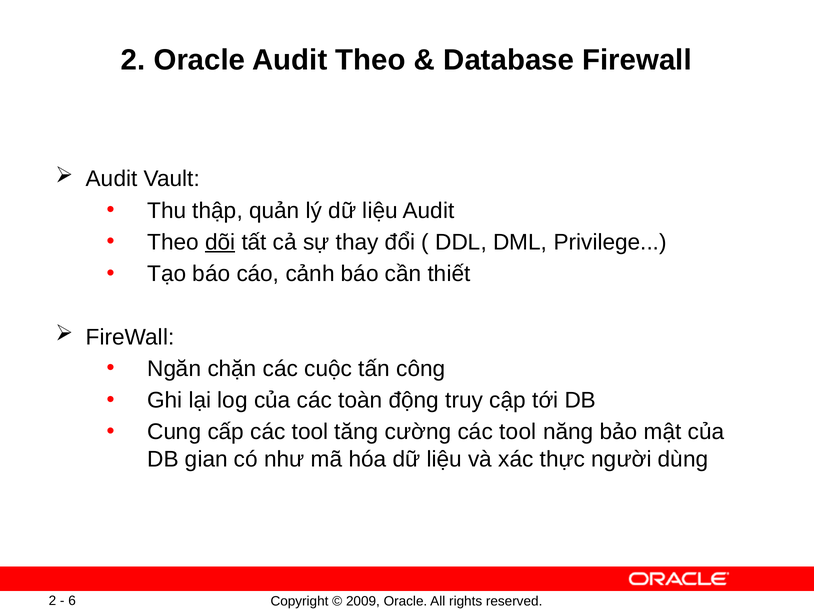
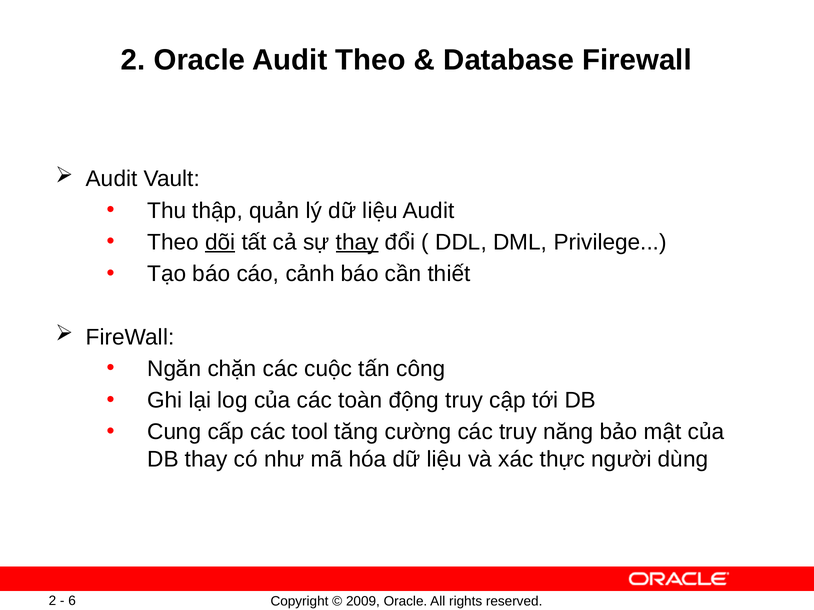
thay underline: none -> present (357, 242)
cường các tool: tool -> truy (518, 432)
DB gian: gian -> thay (206, 460)
